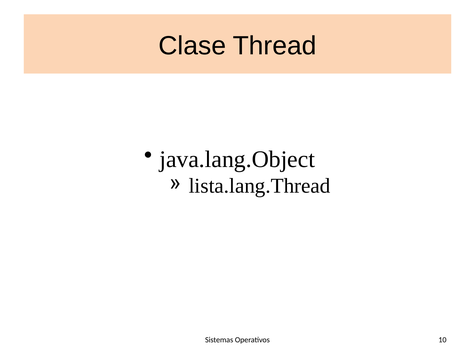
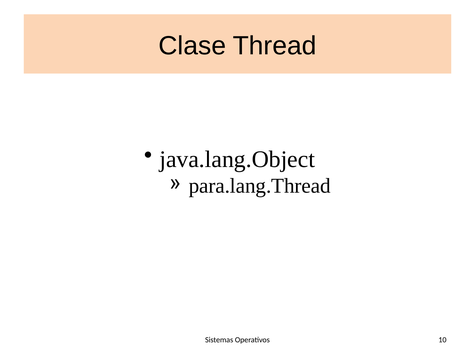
lista.lang.Thread: lista.lang.Thread -> para.lang.Thread (260, 186)
